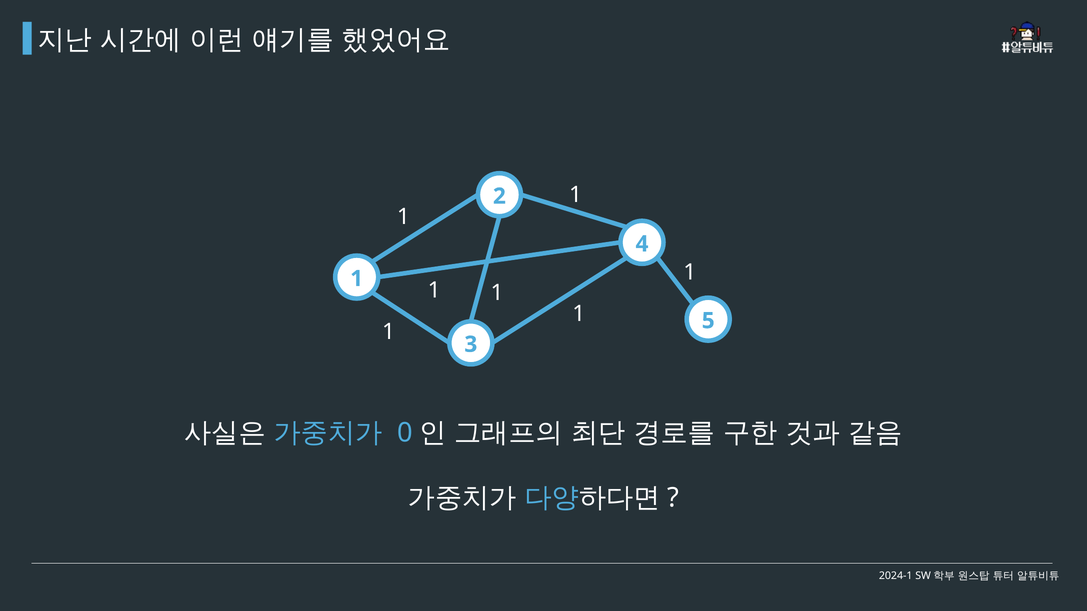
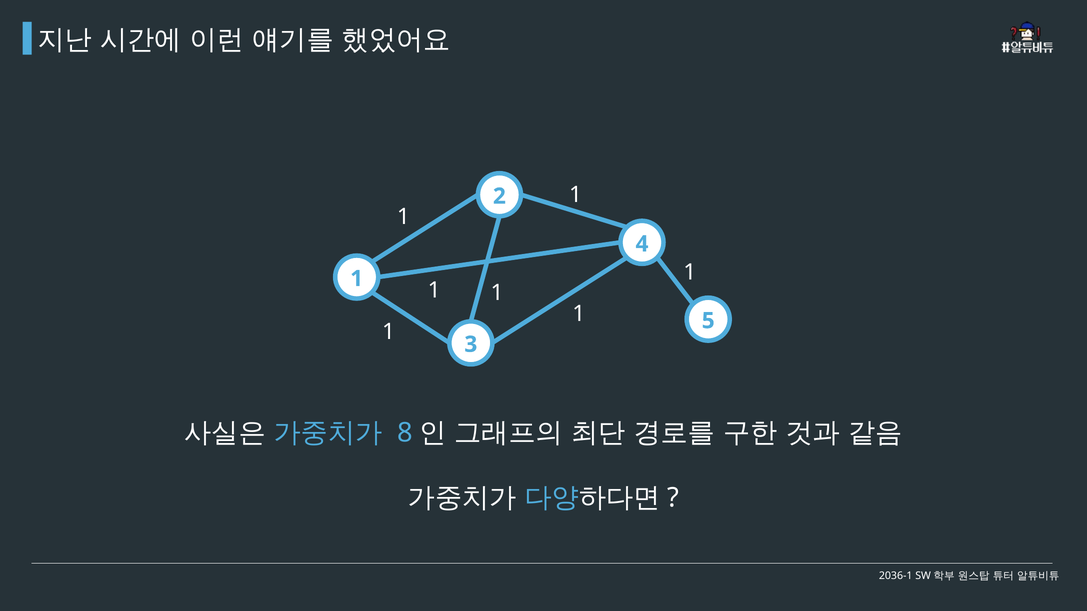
0: 0 -> 8 (405, 433)
2024-1: 2024-1 -> 2036-1 (896, 576)
